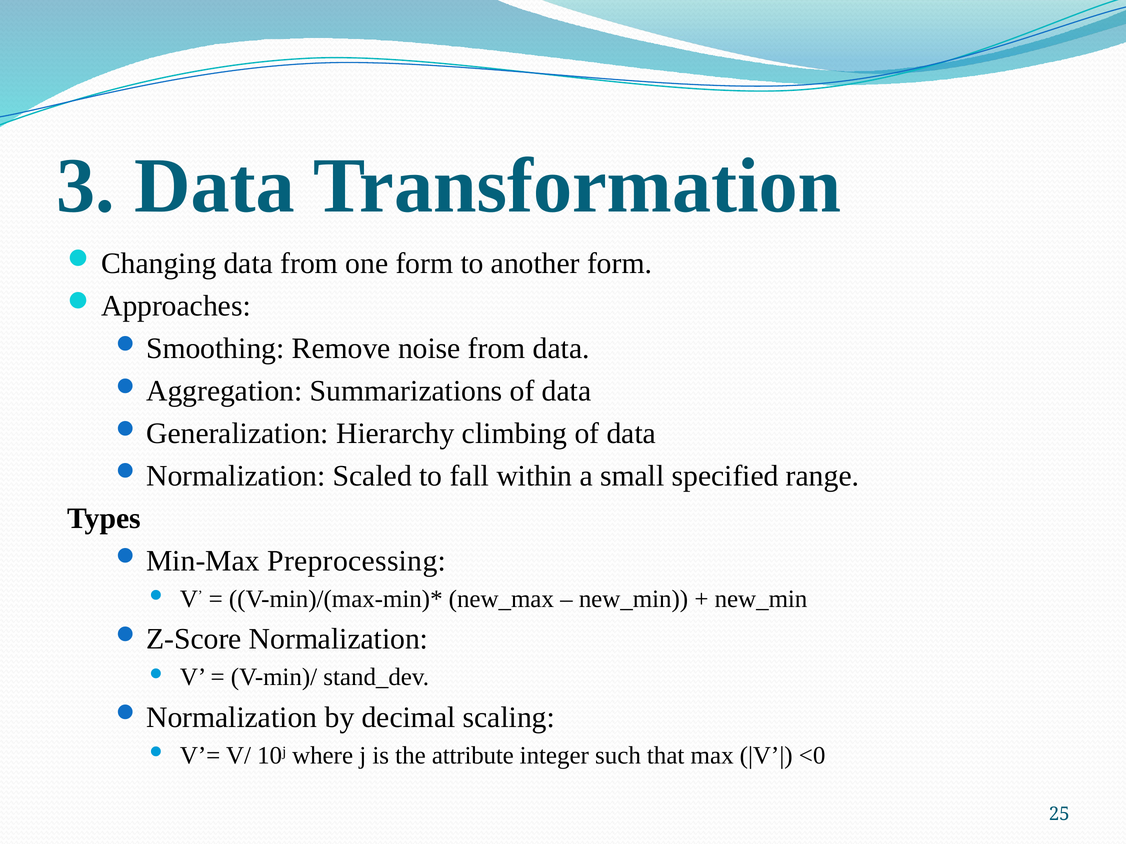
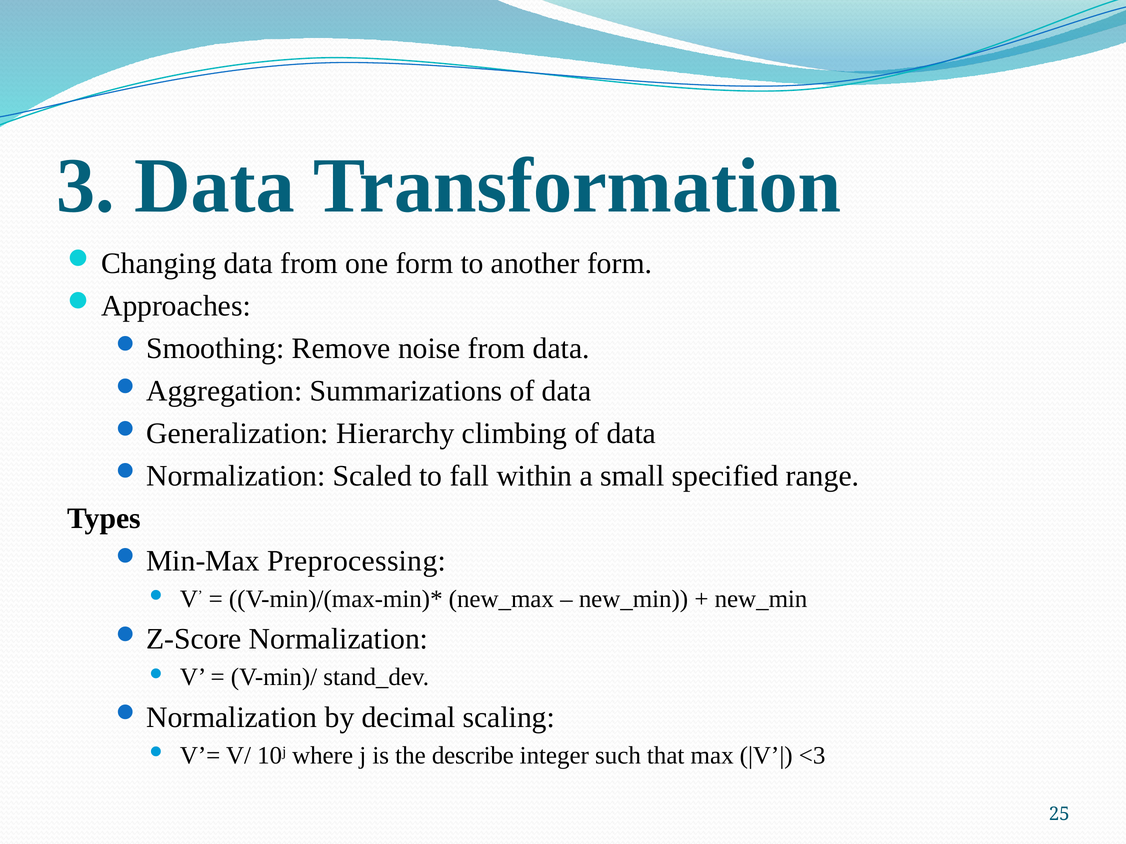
attribute: attribute -> describe (473, 756)
<0: <0 -> <3 (812, 756)
